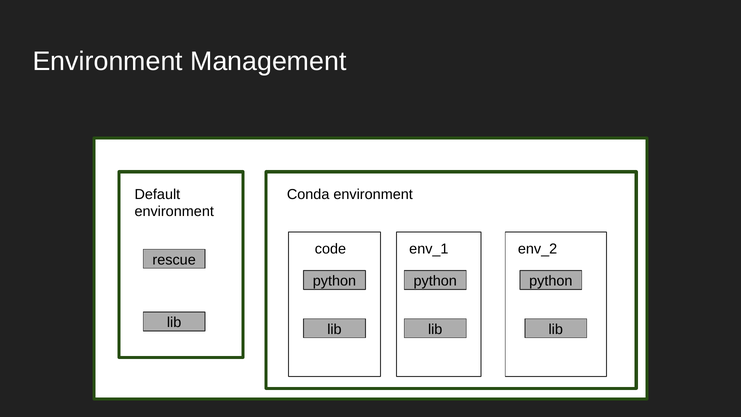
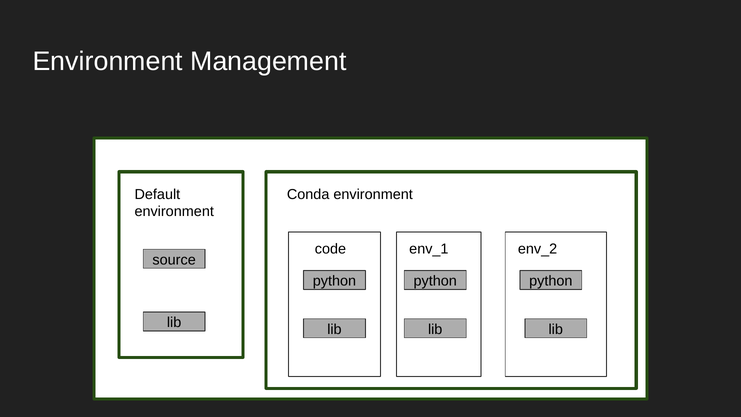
rescue: rescue -> source (174, 260)
